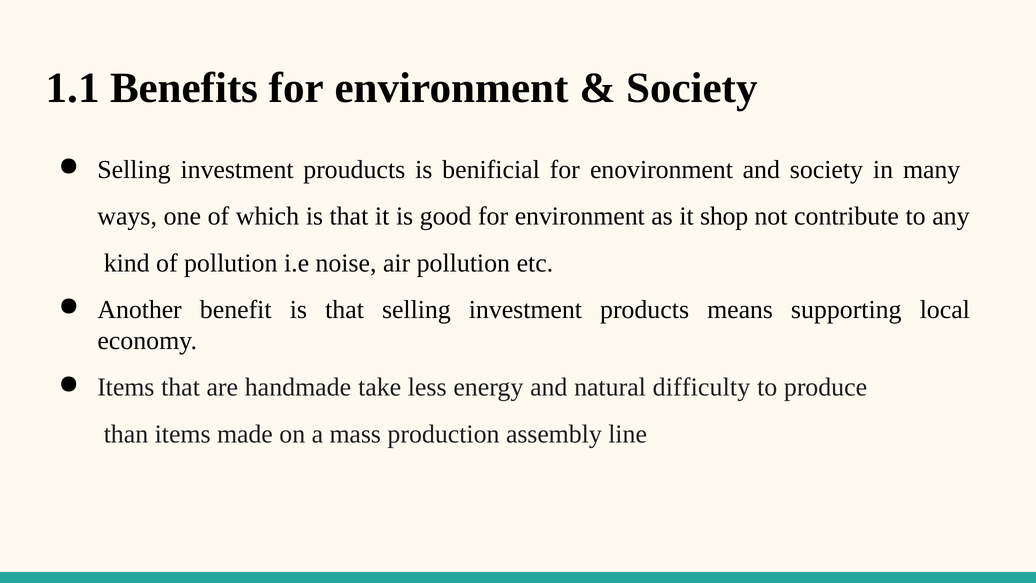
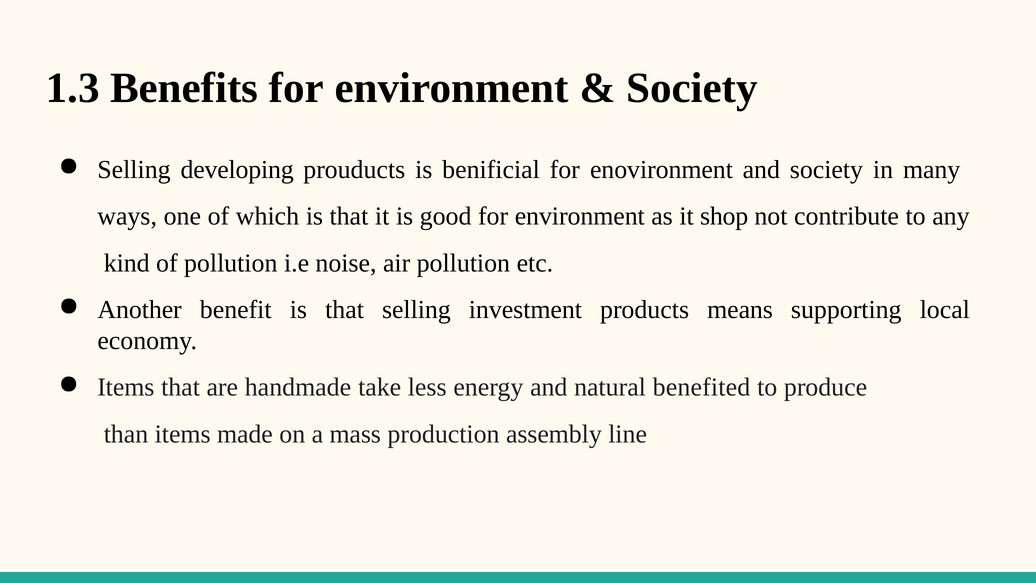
1.1: 1.1 -> 1.3 (73, 88)
investment: investment -> developing (237, 170)
difficulty: difficulty -> benefited (701, 387)
